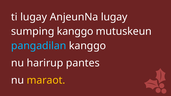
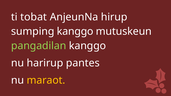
ti lugay: lugay -> tobat (34, 17)
AnjeunNa lugay: lugay -> hirup (114, 17)
pangadilan colour: light blue -> light green (39, 46)
